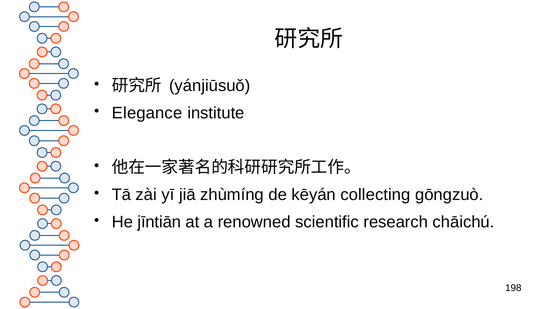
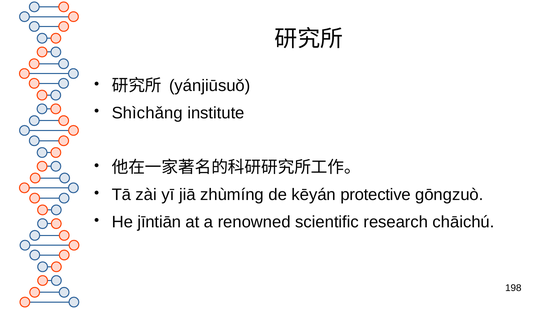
Elegance: Elegance -> Shìchǎng (147, 113)
collecting: collecting -> protective (376, 195)
